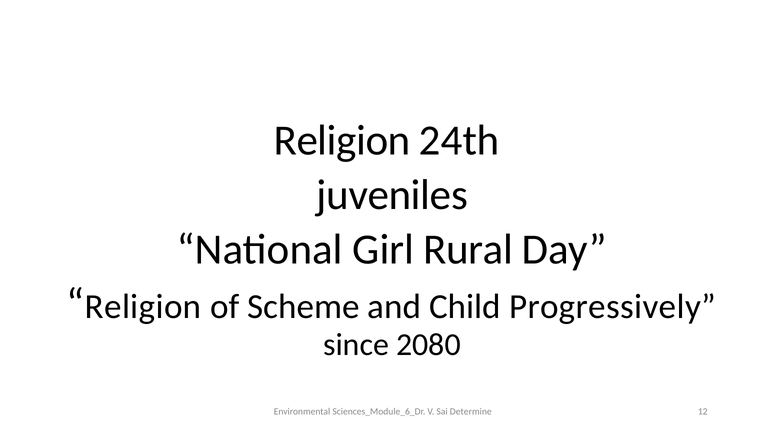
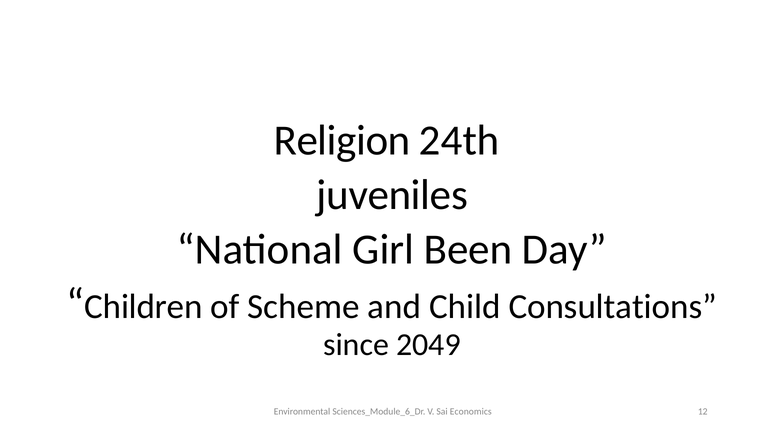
Rural: Rural -> Been (468, 250)
Religion: Religion -> Children (143, 307)
Progressively: Progressively -> Consultations (613, 307)
2080: 2080 -> 2049 (428, 345)
Determine: Determine -> Economics (471, 411)
